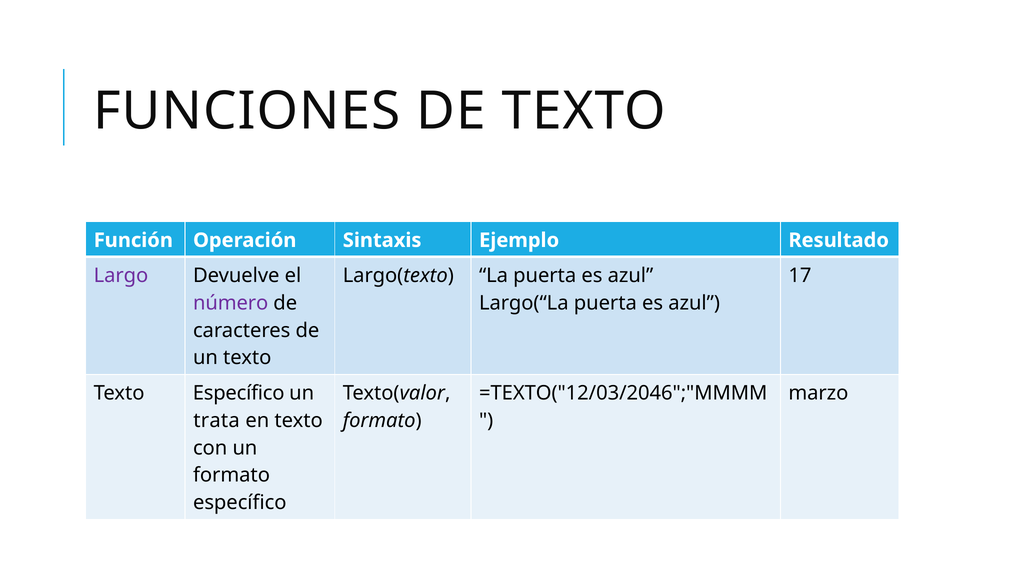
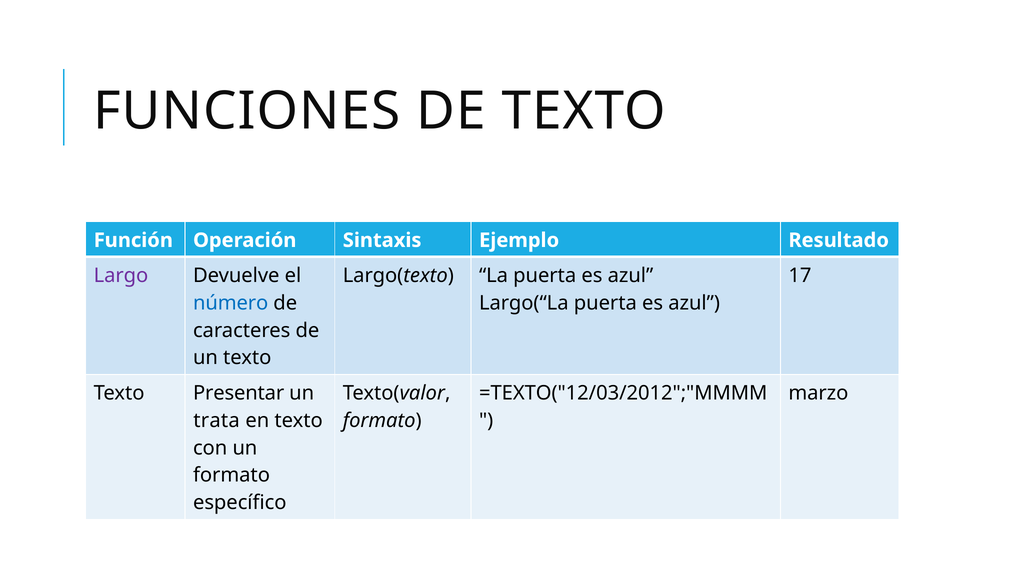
número colour: purple -> blue (231, 303)
Texto Específico: Específico -> Presentar (239, 394)
=TEXTO("12/03/2046";"MMMM: =TEXTO("12/03/2046";"MMMM -> =TEXTO("12/03/2012";"MMMM (623, 394)
